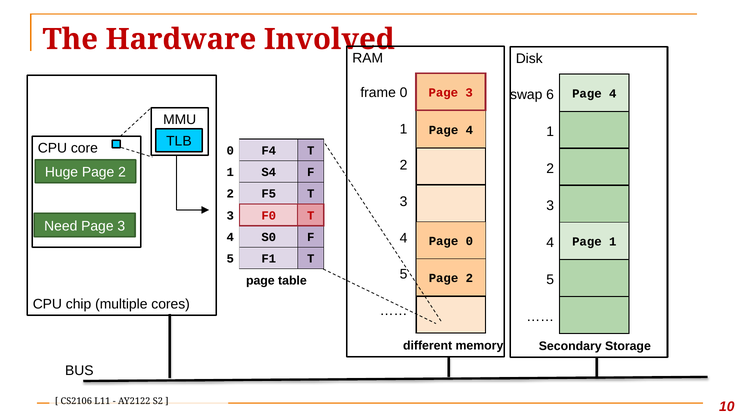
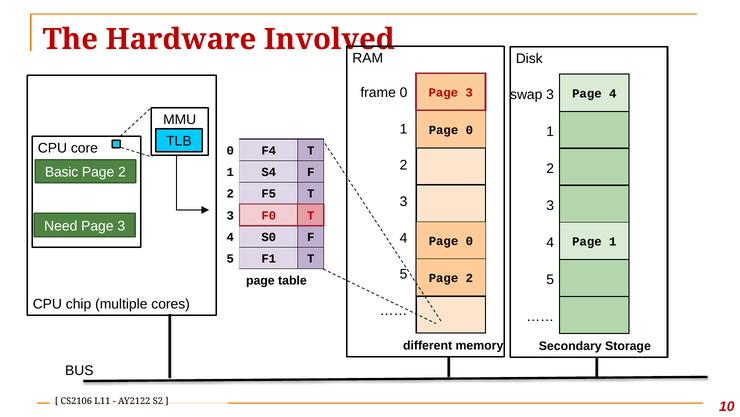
swap 6: 6 -> 3 (550, 94)
4: 4 -> 0 (469, 130)
Huge: Huge -> Basic (62, 172)
